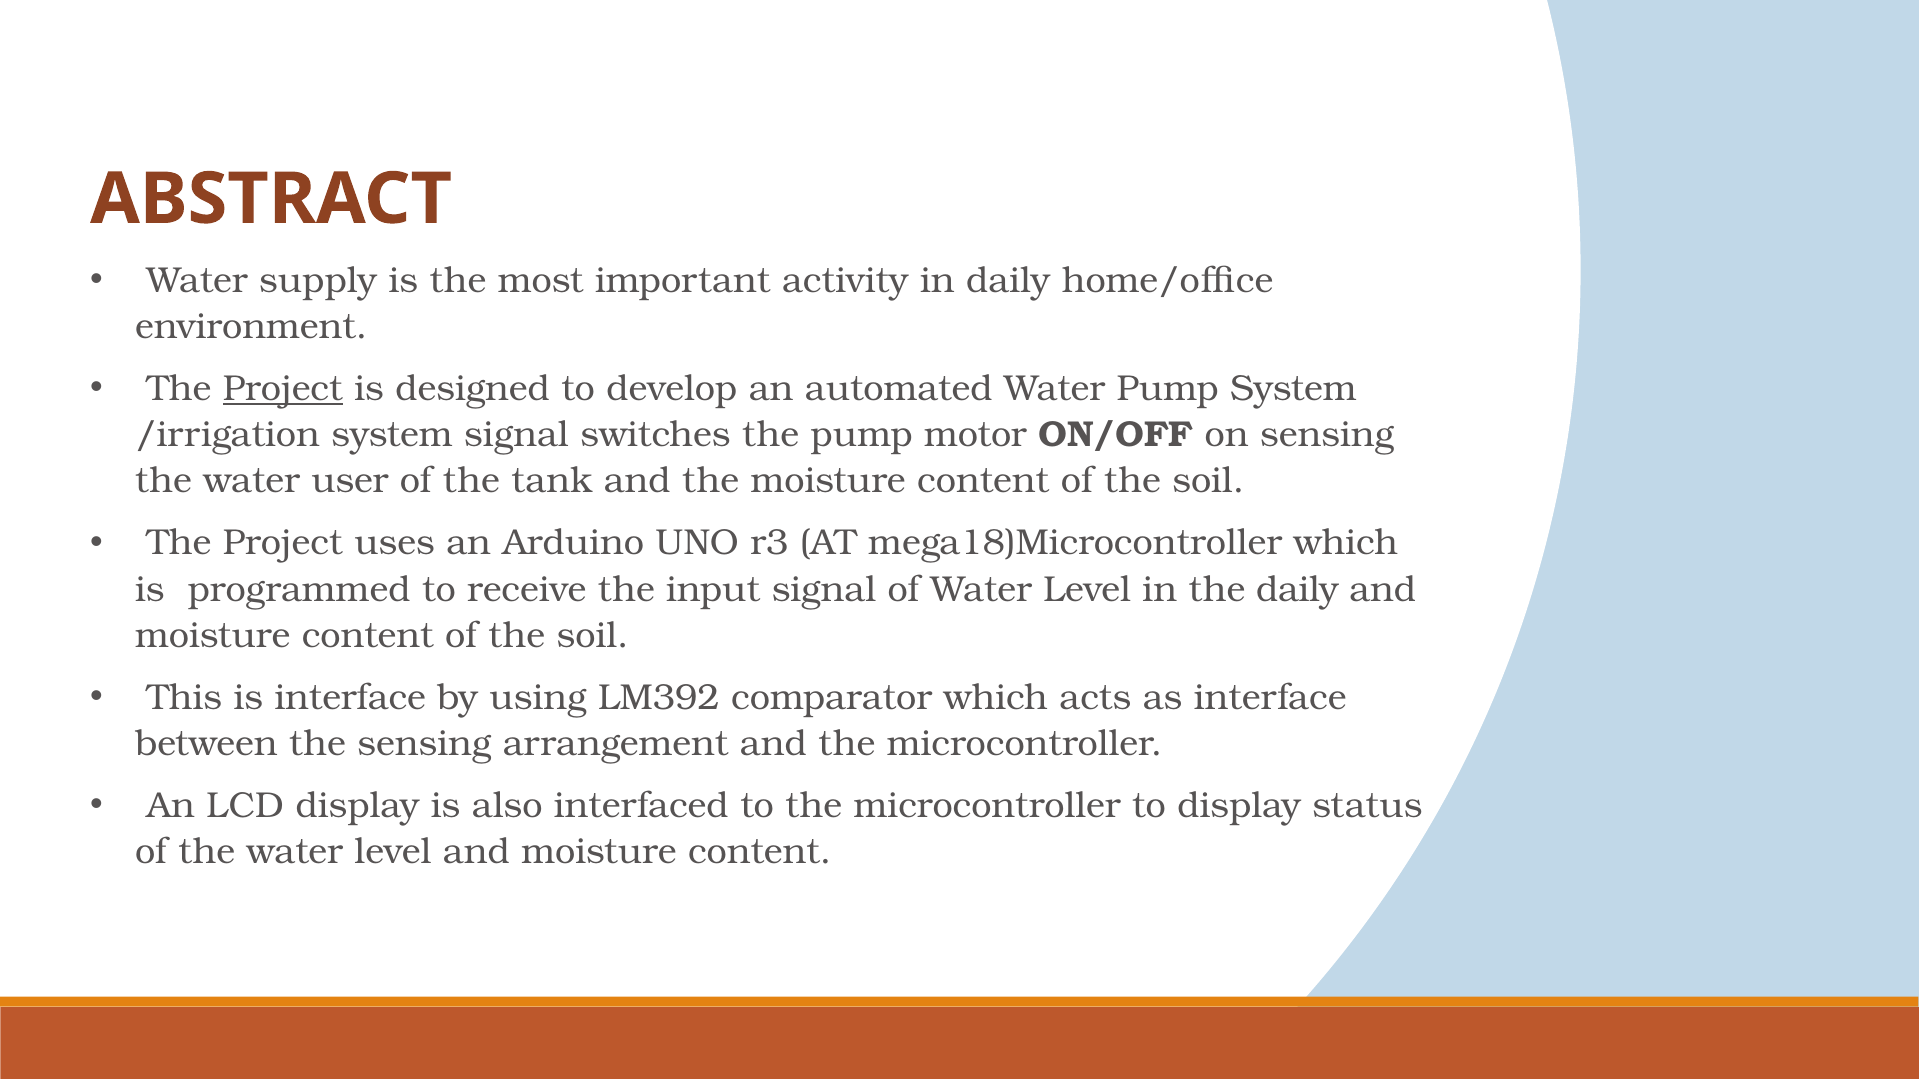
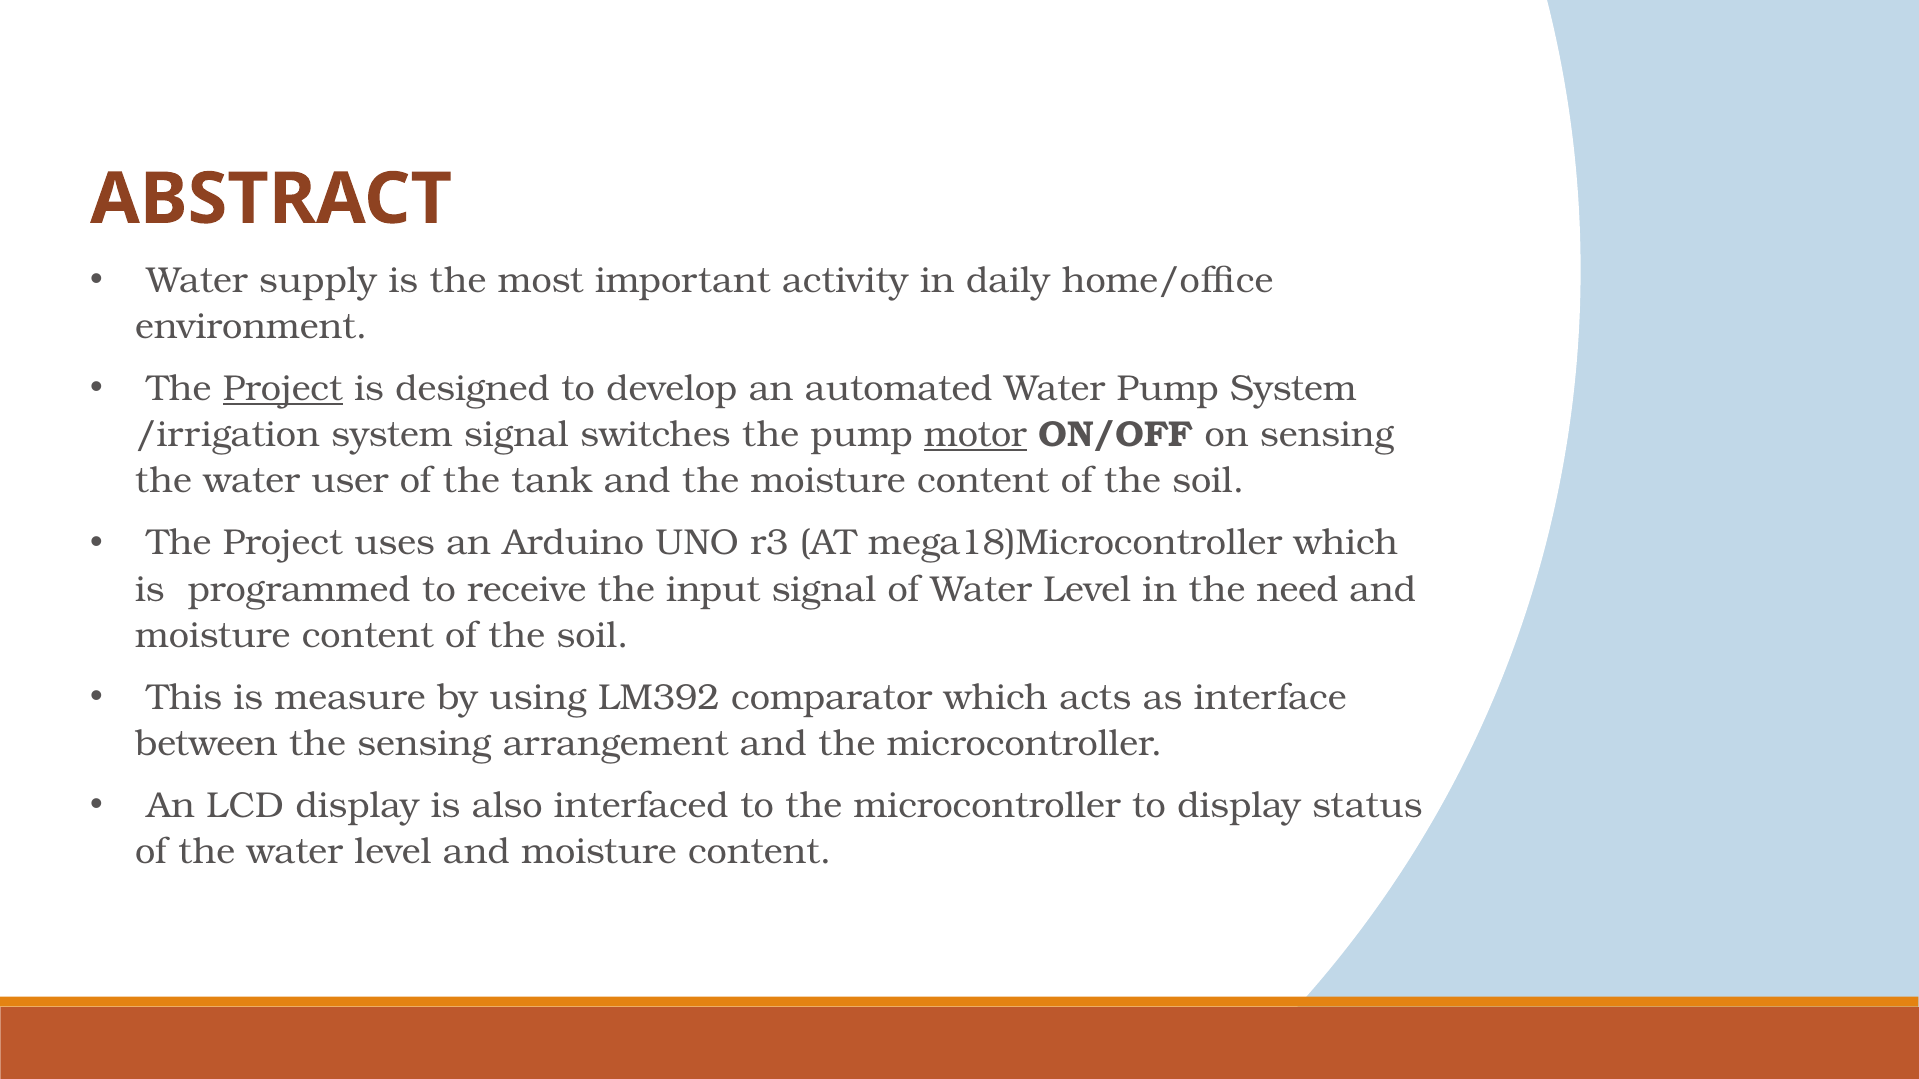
motor underline: none -> present (976, 435)
the daily: daily -> need (1298, 589)
is interface: interface -> measure (350, 698)
